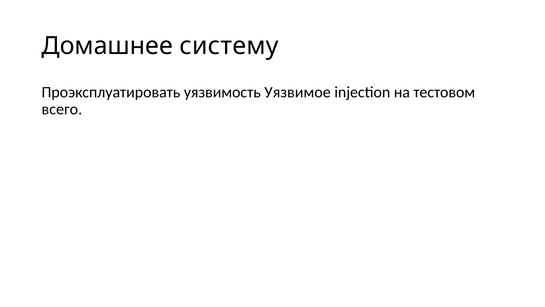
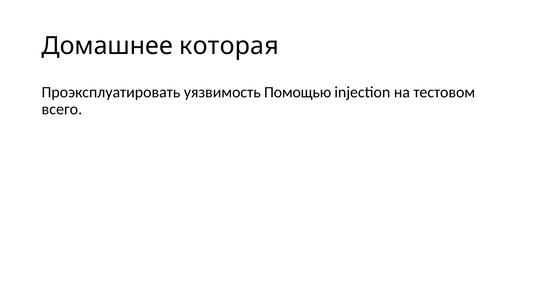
систему: систему -> которая (229, 46)
Уязвимое: Уязвимое -> Помощью (298, 92)
